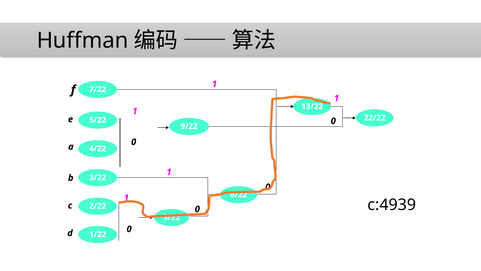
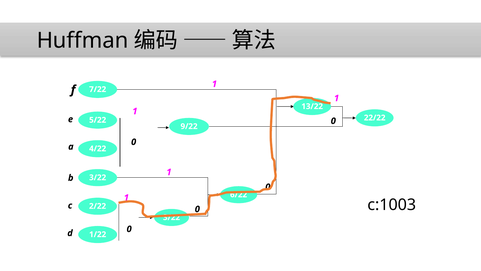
c:4939: c:4939 -> c:1003 (392, 205)
